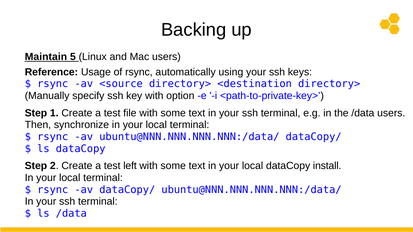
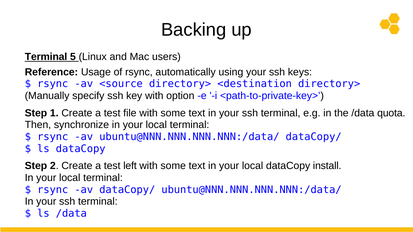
Maintain: Maintain -> Terminal (46, 57)
/data users: users -> quota (391, 113)
